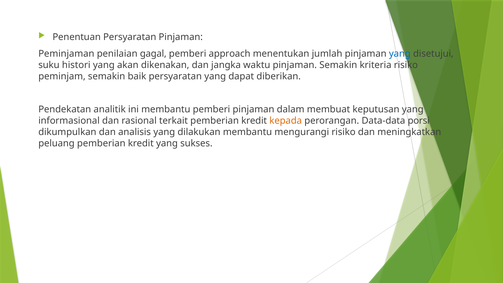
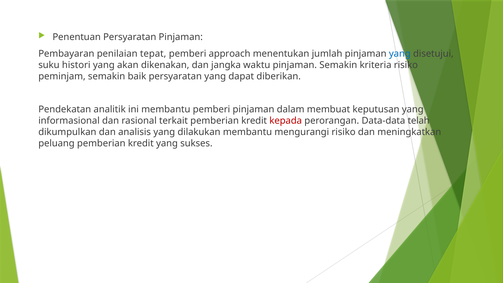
Peminjaman: Peminjaman -> Pembayaran (66, 54)
gagal: gagal -> tepat (153, 54)
kepada colour: orange -> red (286, 121)
porsi: porsi -> telah (419, 121)
